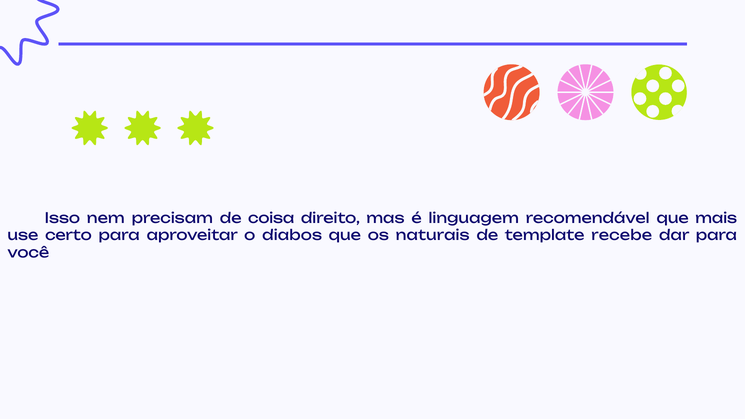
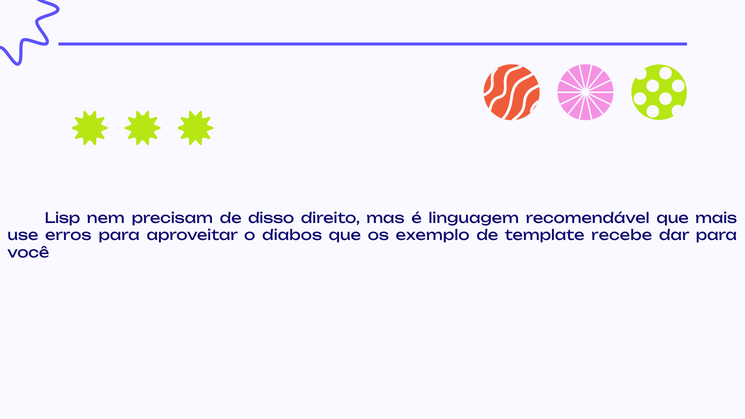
Isso: Isso -> Lisp (62, 218)
coisa: coisa -> disso (271, 218)
certo: certo -> erros (68, 236)
naturais: naturais -> exemplo (433, 236)
